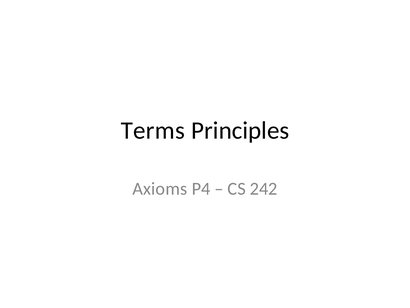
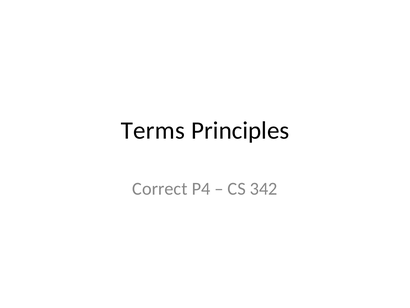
Axioms: Axioms -> Correct (160, 189)
242: 242 -> 342 (264, 189)
